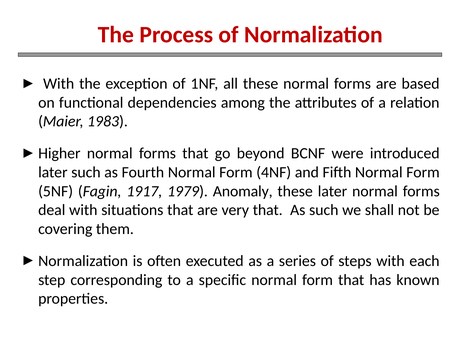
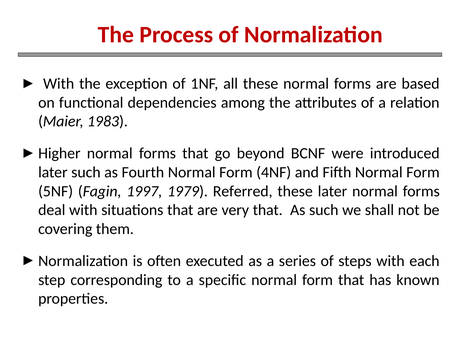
1917: 1917 -> 1997 (144, 191)
Anomaly: Anomaly -> Referred (243, 191)
